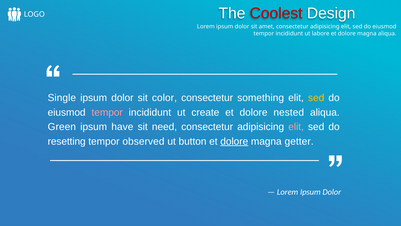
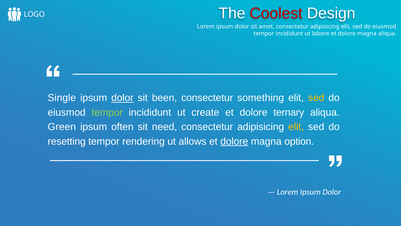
dolor underline: none -> present (122, 98)
color: color -> been (165, 98)
tempor colour: pink -> light green (107, 112)
nested: nested -> ternary (289, 112)
have: have -> often (122, 127)
elit colour: pink -> yellow (296, 127)
observed: observed -> rendering (144, 141)
button: button -> allows (193, 141)
getter: getter -> option (299, 141)
